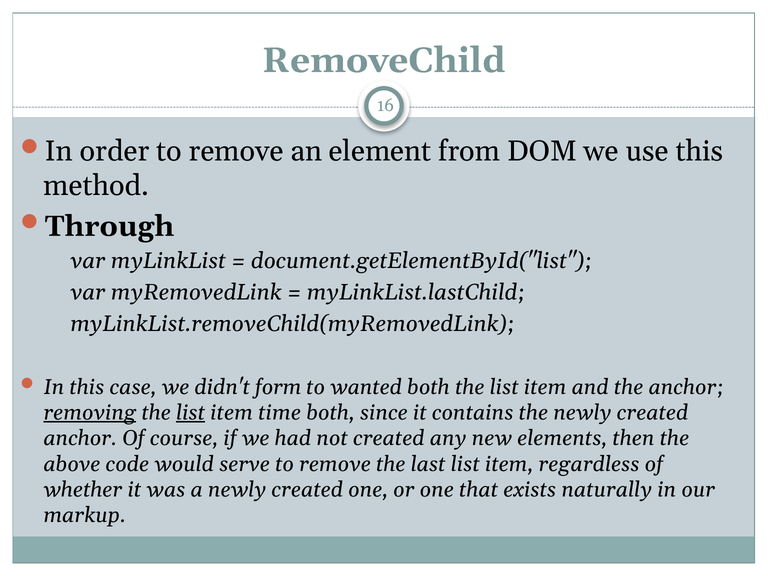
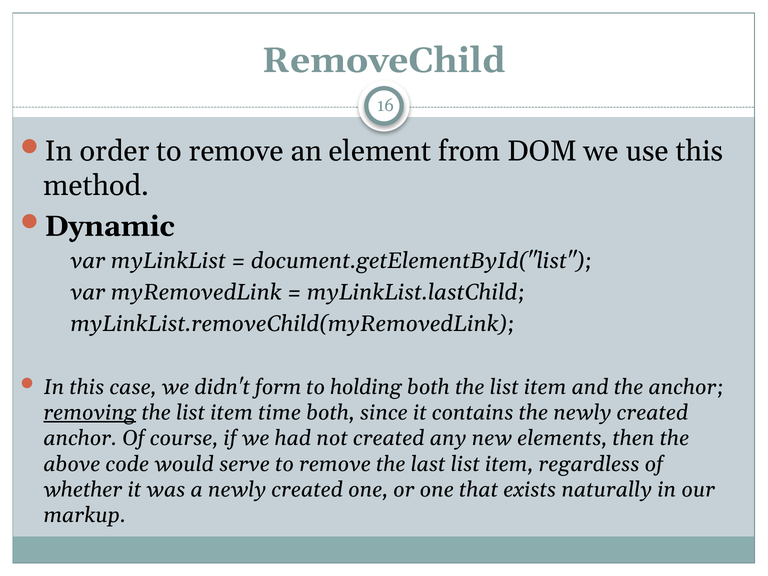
Through: Through -> Dynamic (110, 226)
wanted: wanted -> holding (366, 387)
list underline: present -> none (191, 413)
